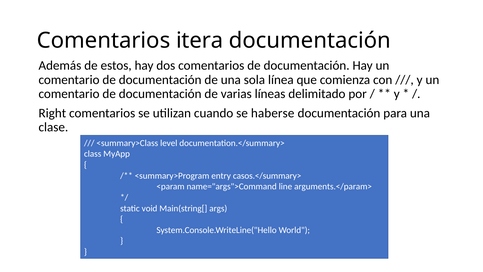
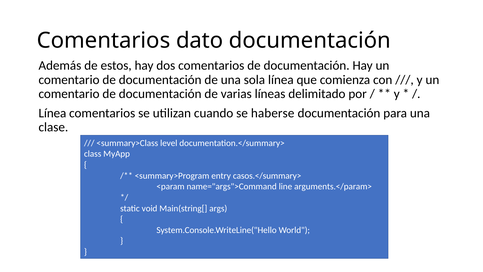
itera: itera -> dato (200, 41)
Right: Right -> Línea (52, 113)
